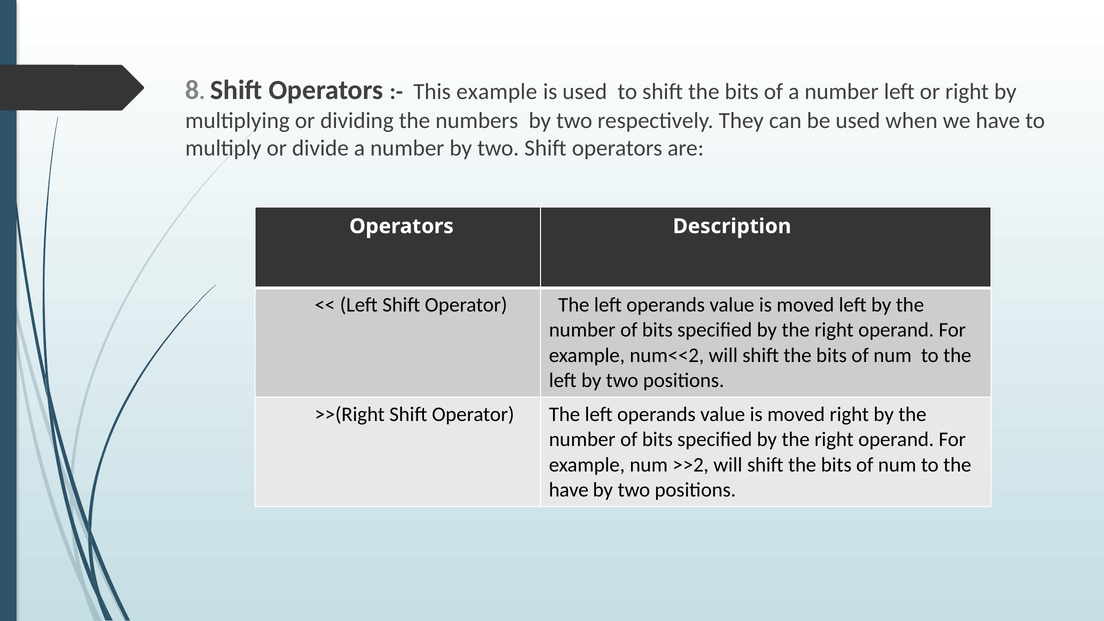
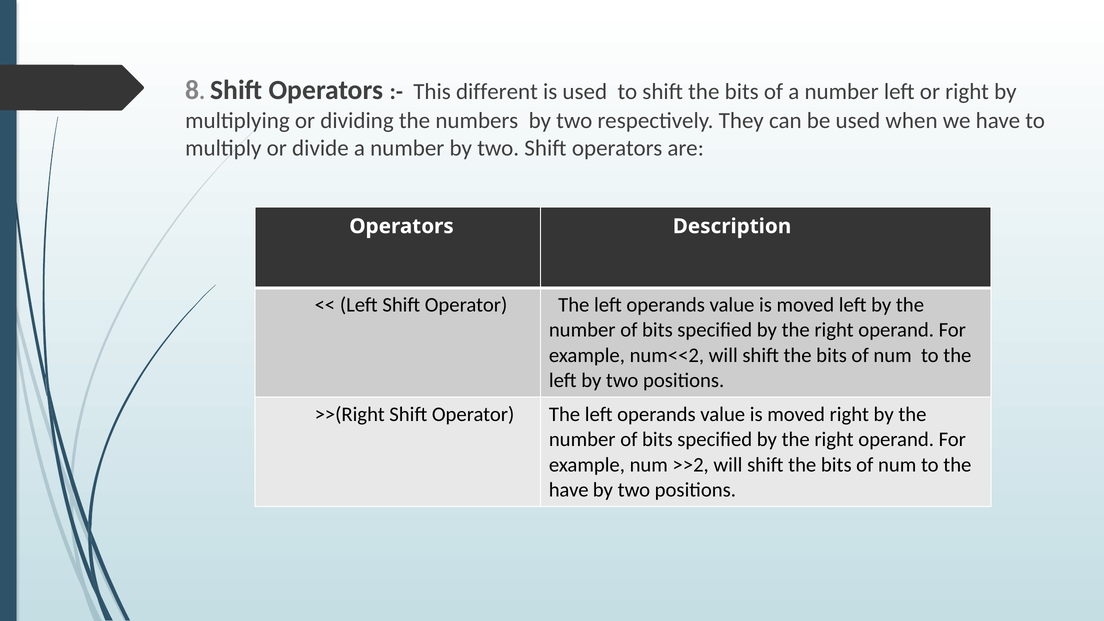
This example: example -> different (497, 92)
